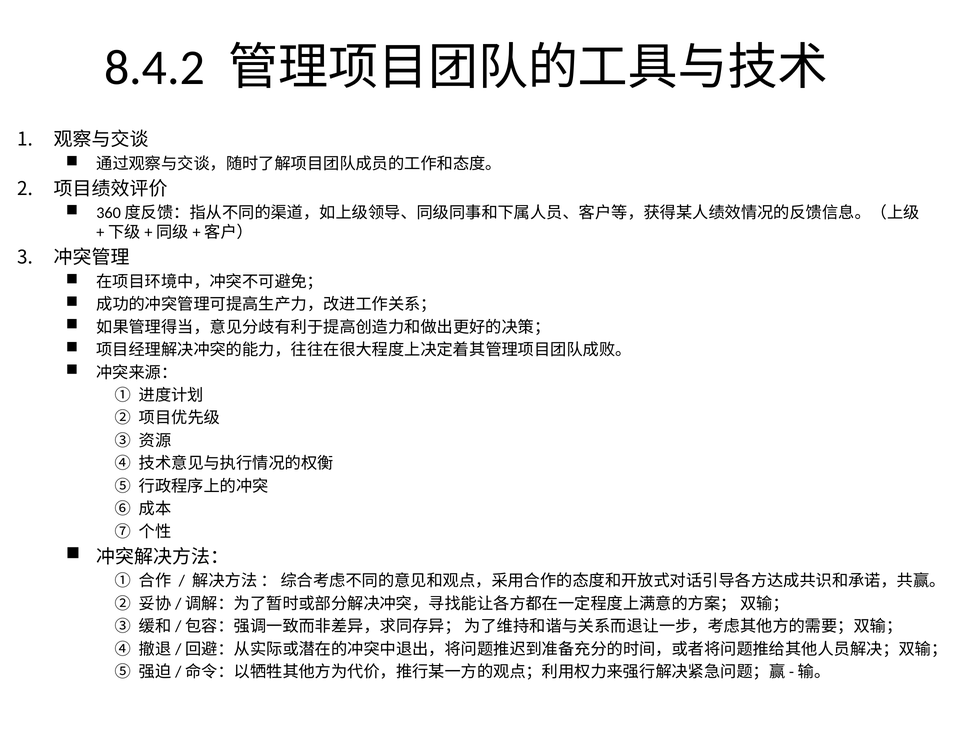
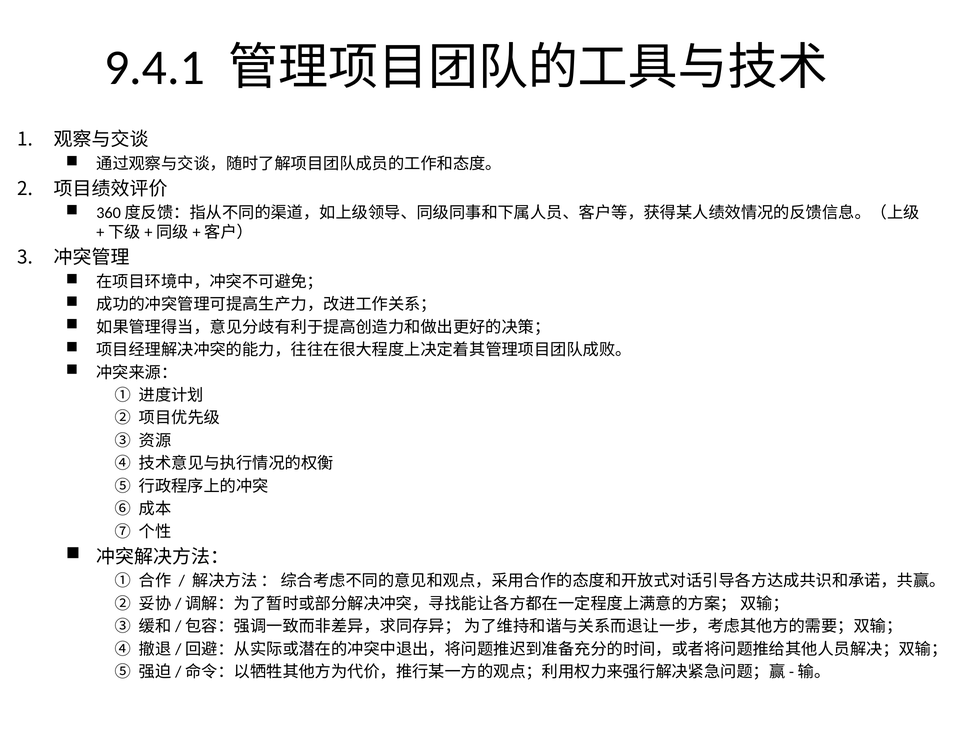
8.4.2: 8.4.2 -> 9.4.1 (155, 68)
